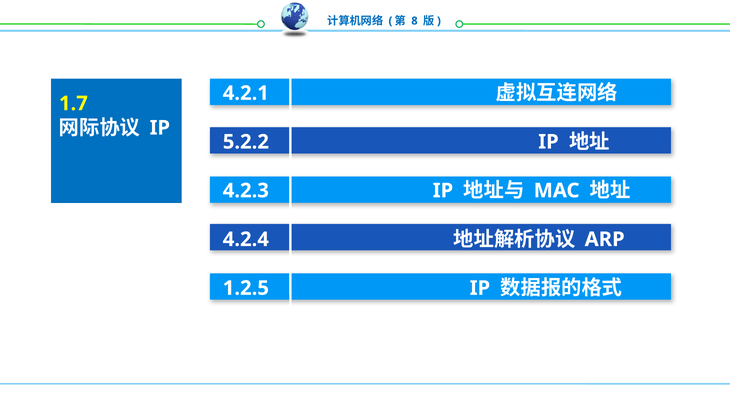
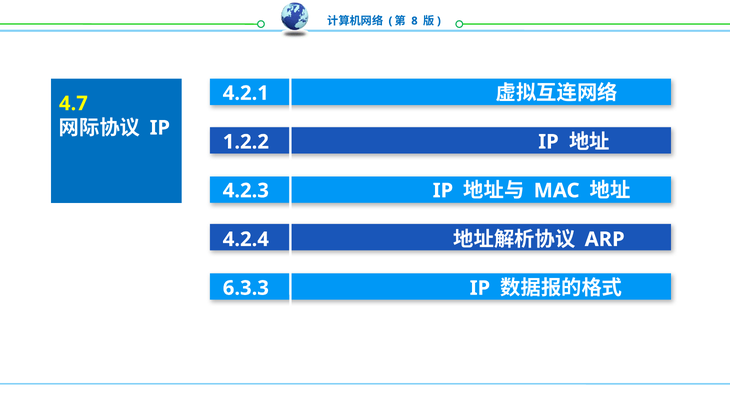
1.7: 1.7 -> 4.7 (73, 103)
5.2.2: 5.2.2 -> 1.2.2 (246, 142)
1.2.5: 1.2.5 -> 6.3.3 (246, 288)
